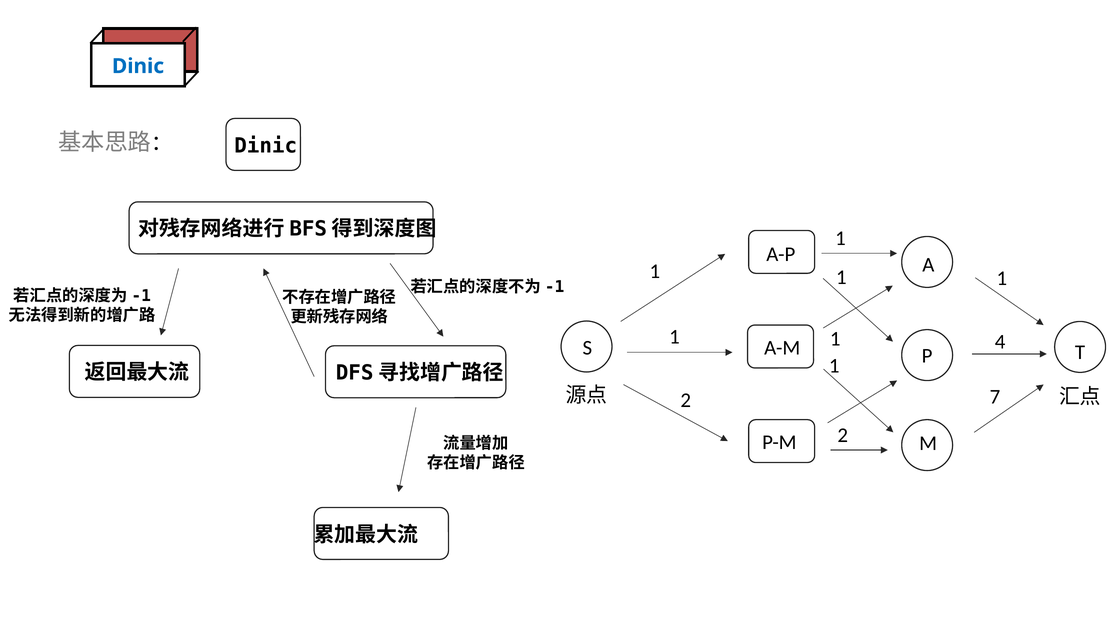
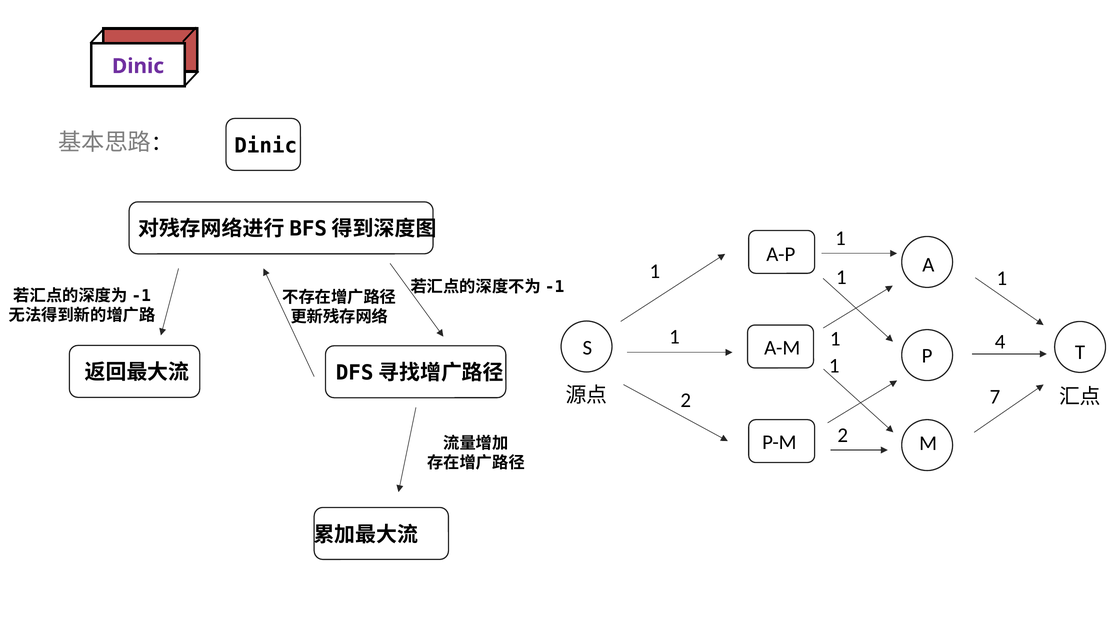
Dinic colour: blue -> purple (138, 66)
